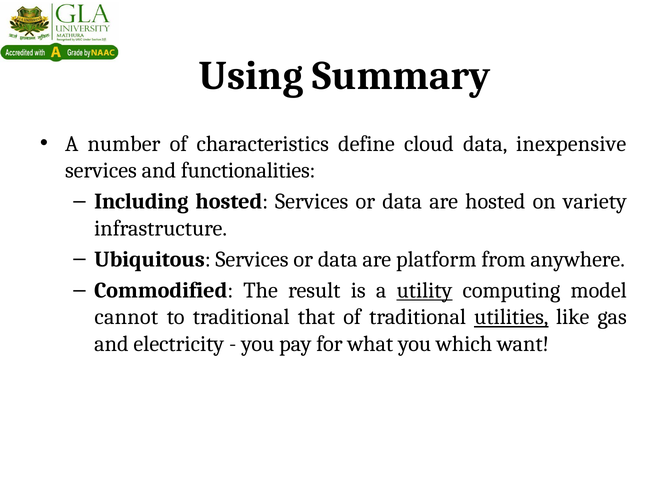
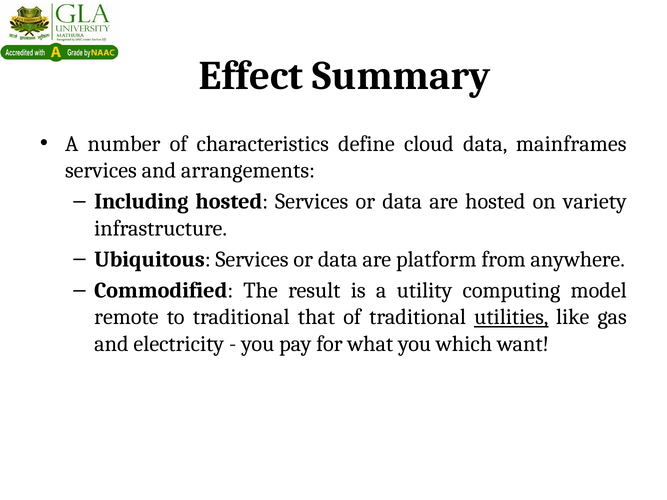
Using: Using -> Effect (251, 76)
inexpensive: inexpensive -> mainframes (571, 144)
functionalities: functionalities -> arrangements (248, 171)
utility underline: present -> none (424, 291)
cannot: cannot -> remote (126, 317)
